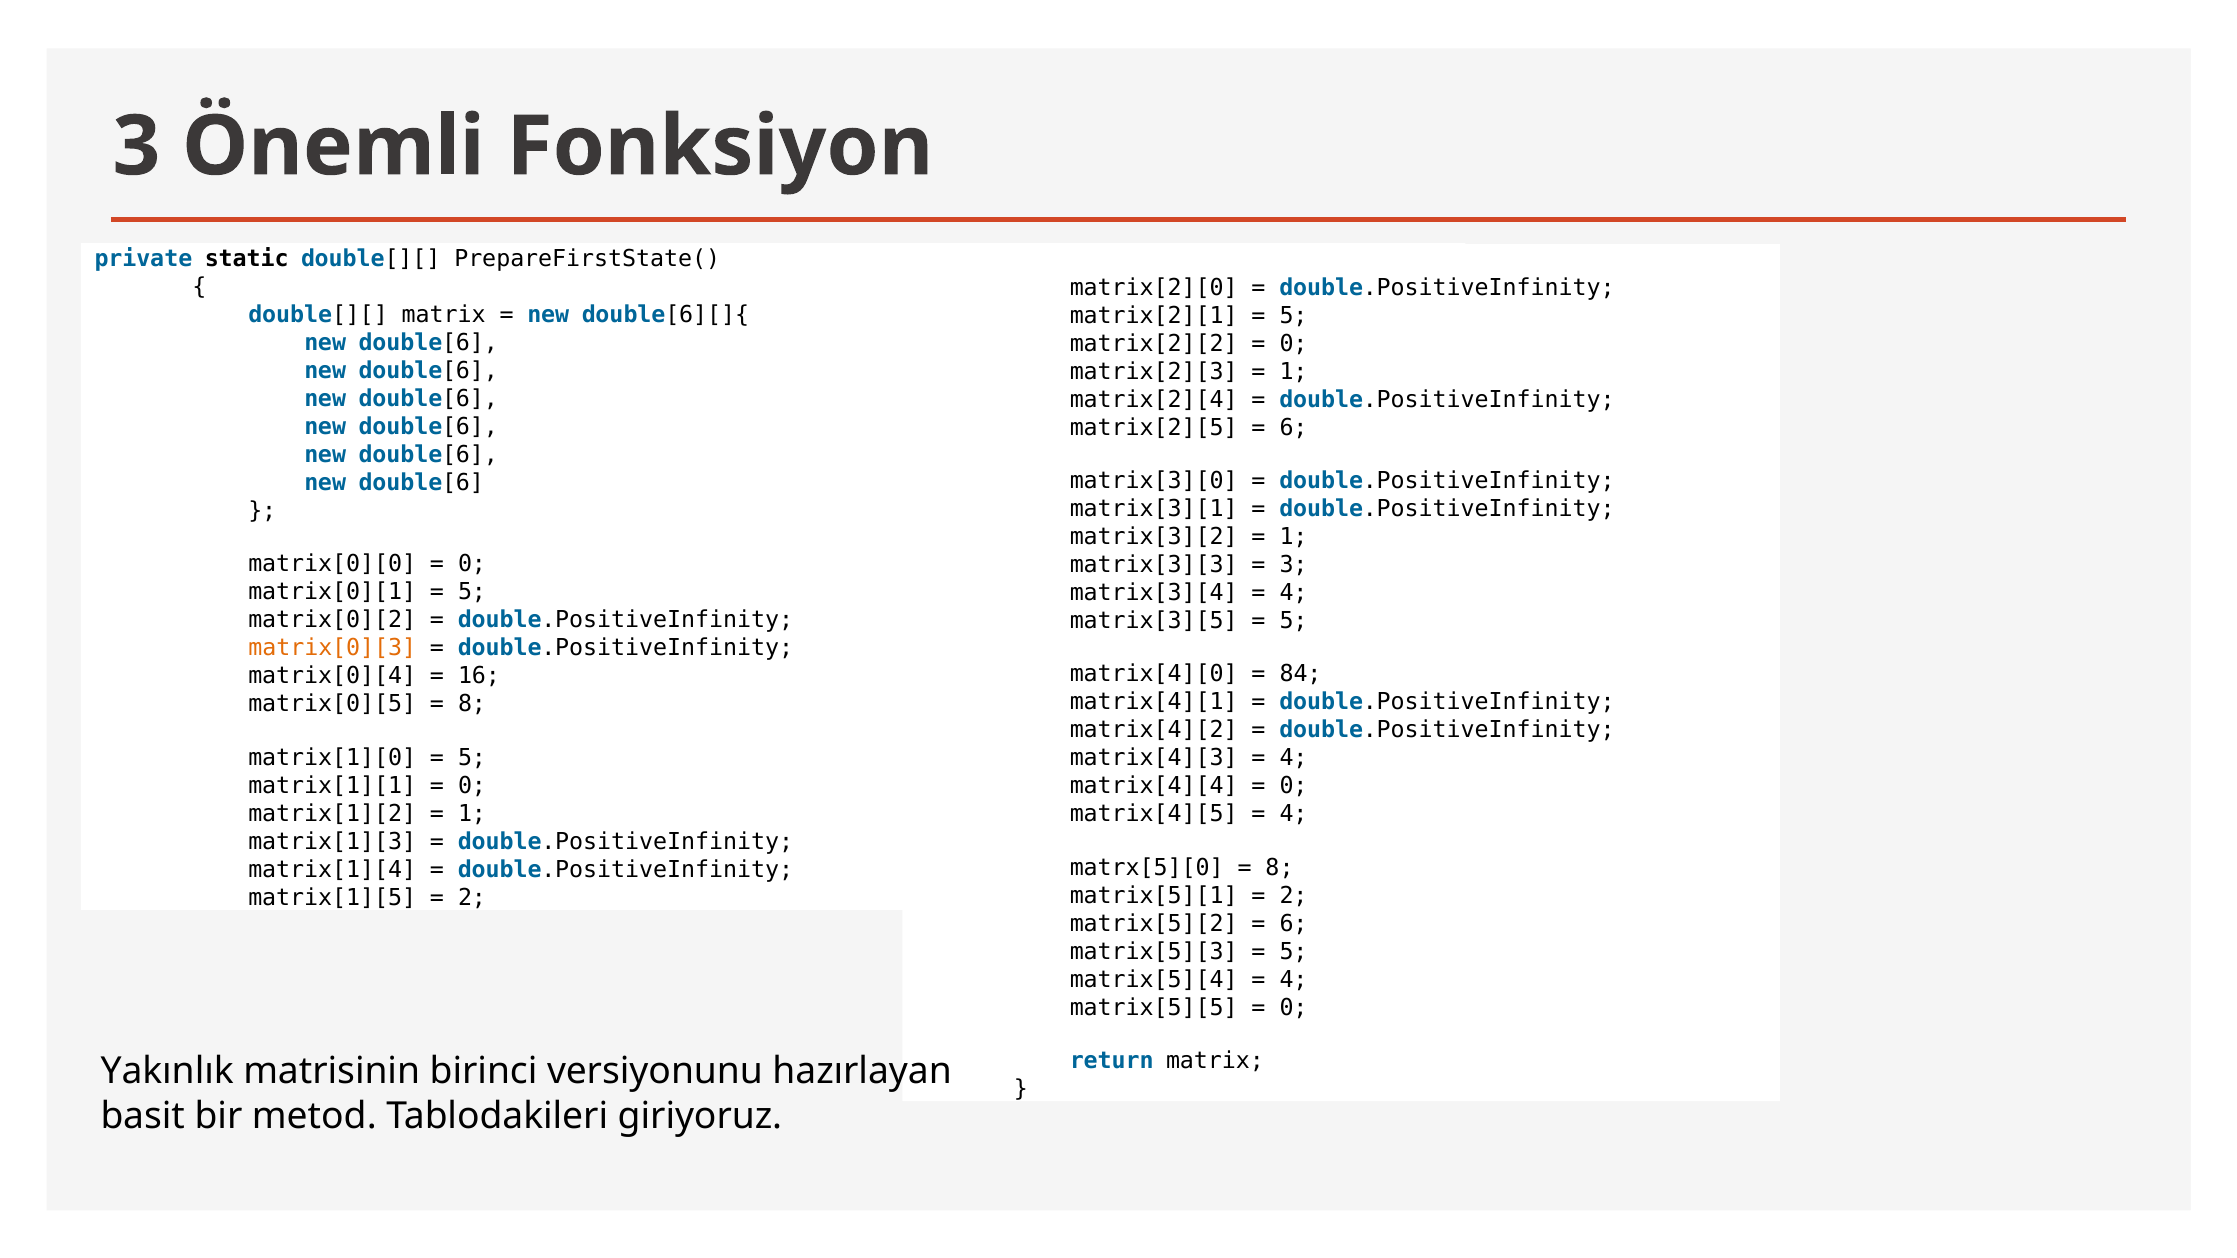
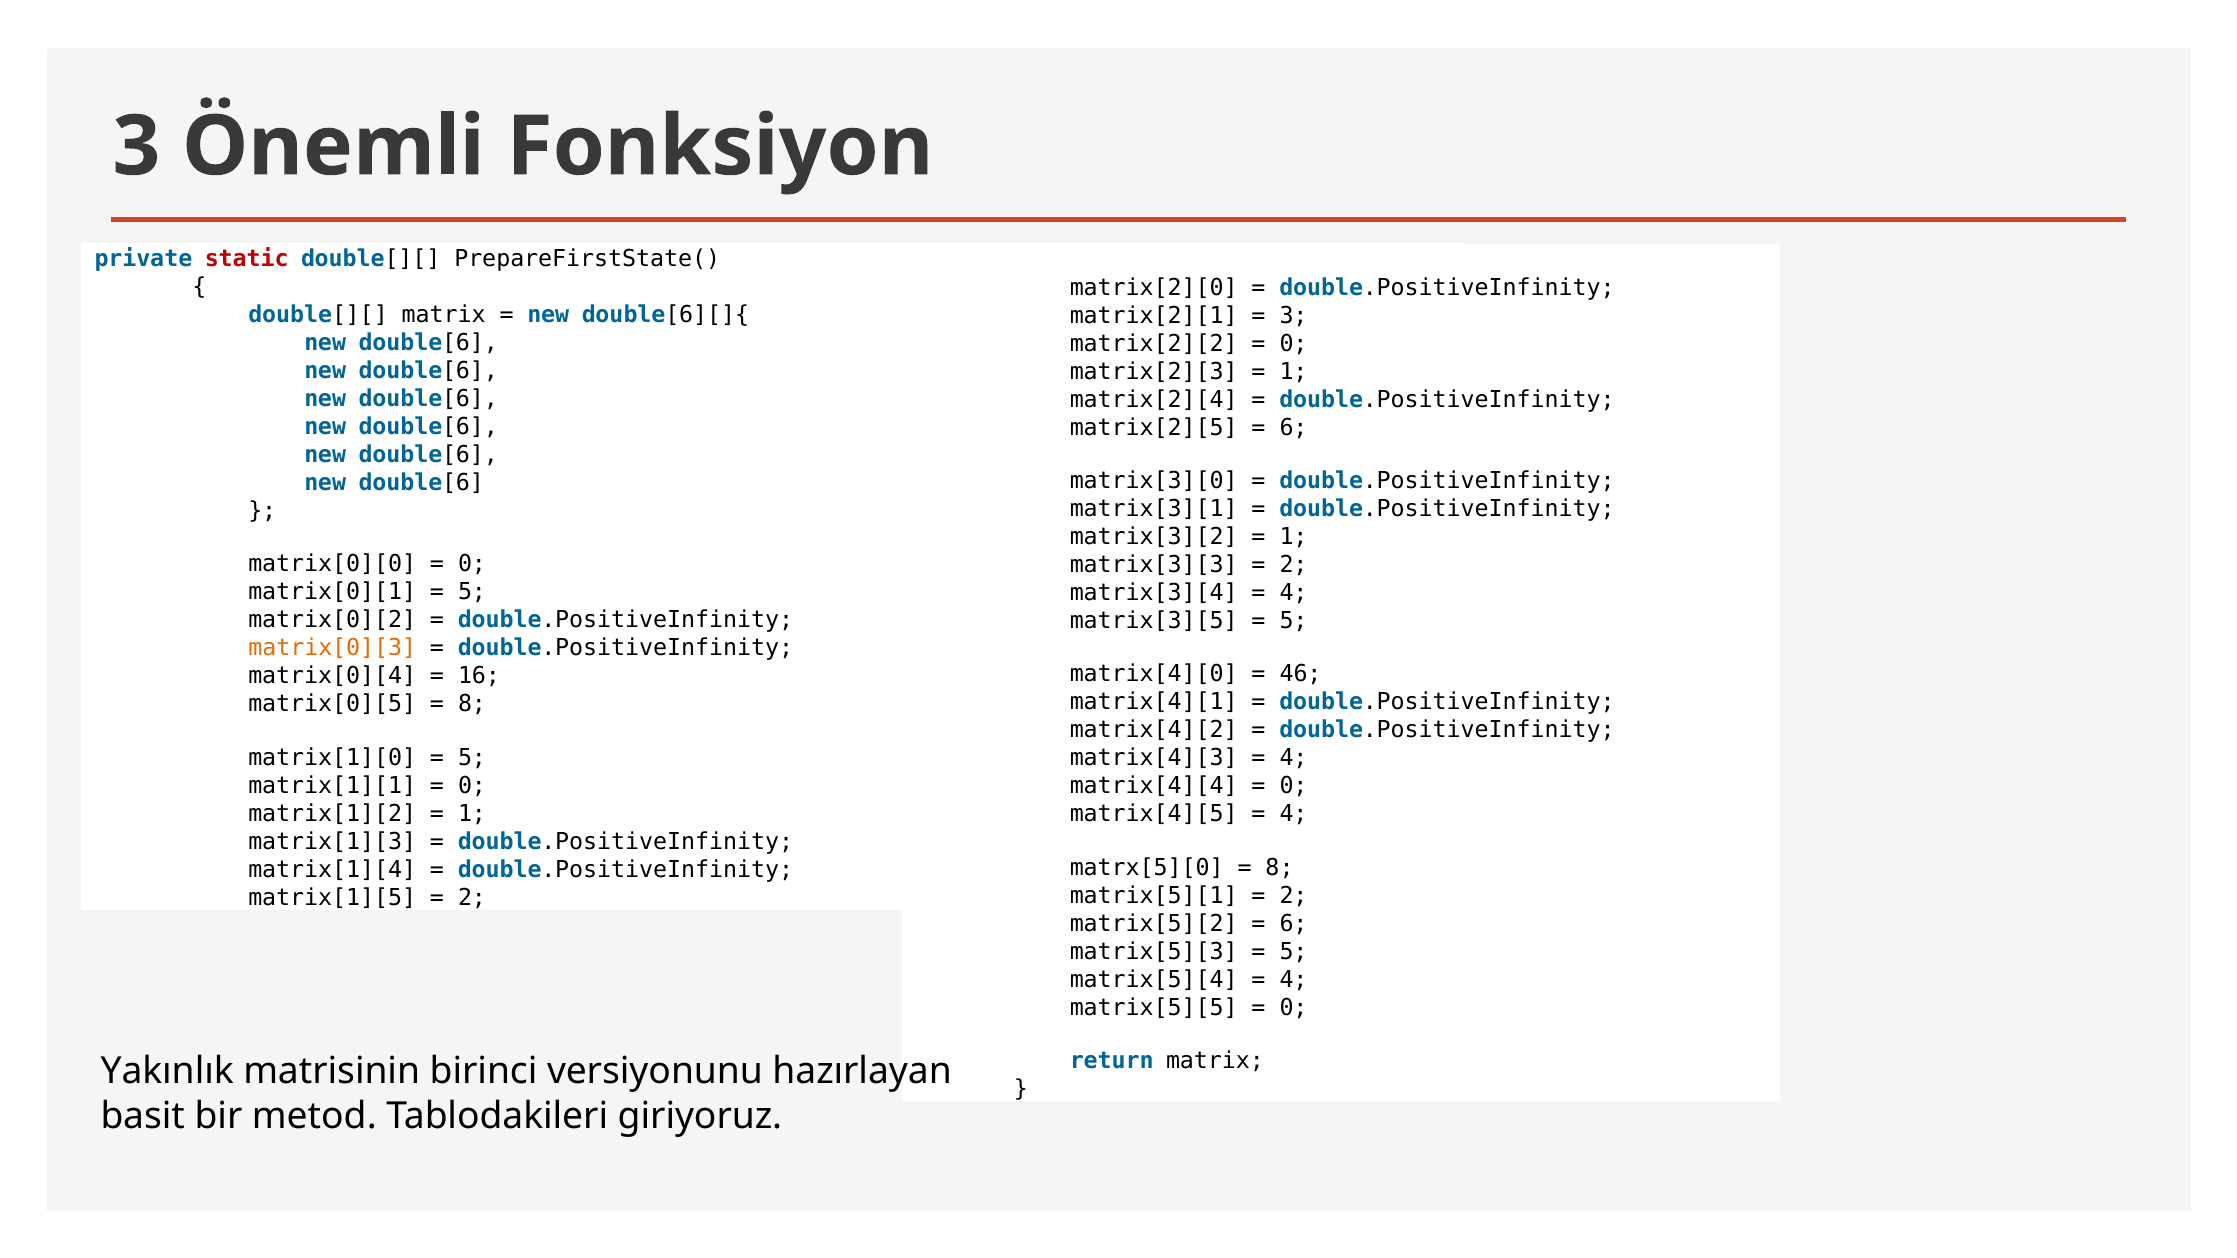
static colour: black -> red (247, 259)
5: 5 -> 3 (1294, 316)
3: 3 -> 2 (1294, 565)
84: 84 -> 46 (1301, 674)
